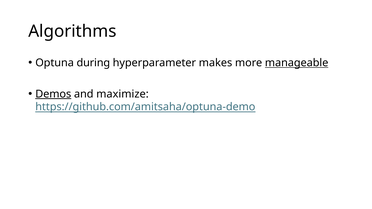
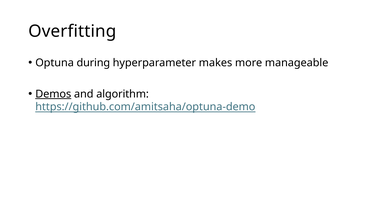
Algorithms: Algorithms -> Overfitting (72, 31)
manageable underline: present -> none (297, 63)
maximize: maximize -> algorithm (123, 94)
